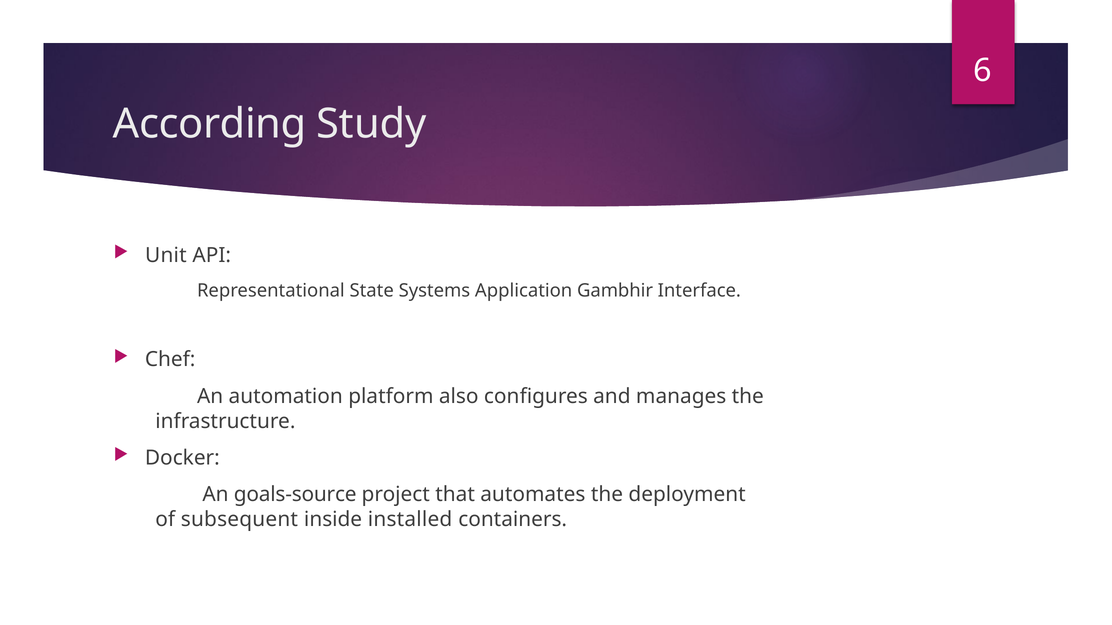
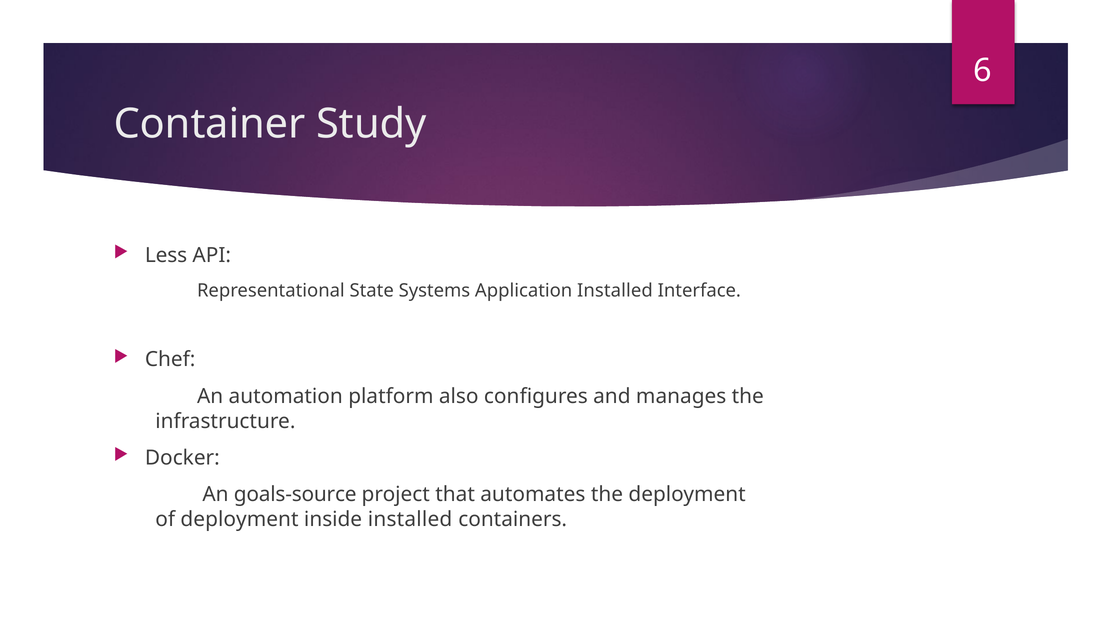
According: According -> Container (210, 124)
Unit: Unit -> Less (166, 256)
Application Gambhir: Gambhir -> Installed (615, 291)
of subsequent: subsequent -> deployment (240, 520)
